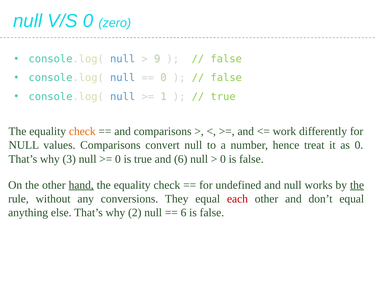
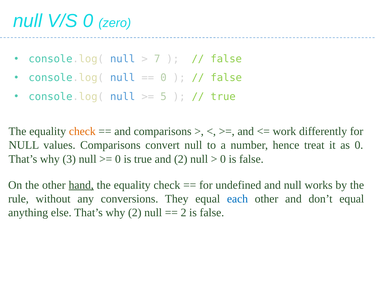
9: 9 -> 7 (157, 59)
1: 1 -> 5 (163, 96)
and 6: 6 -> 2 (181, 159)
the underline: present -> none (357, 185)
each colour: red -> blue (237, 198)
6: 6 -> 2 (184, 212)
